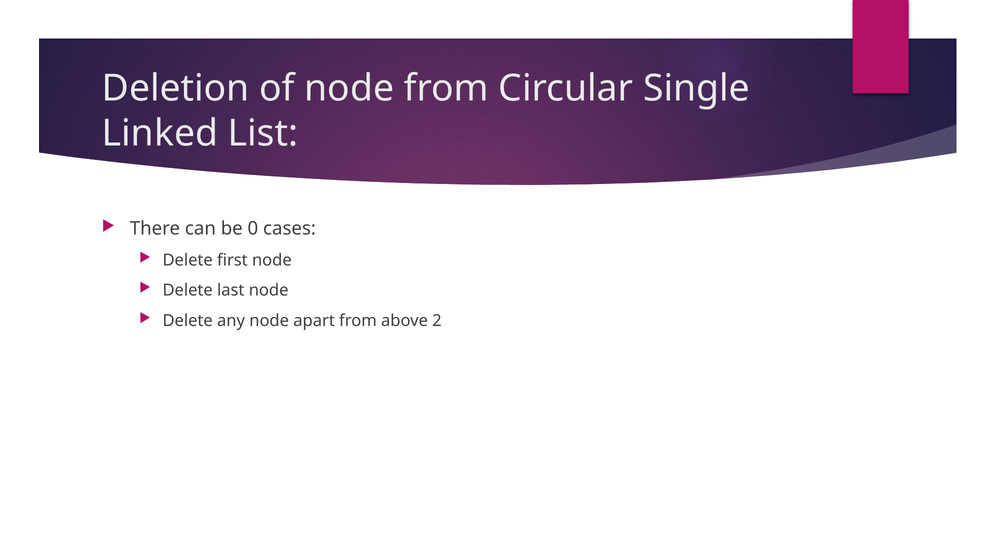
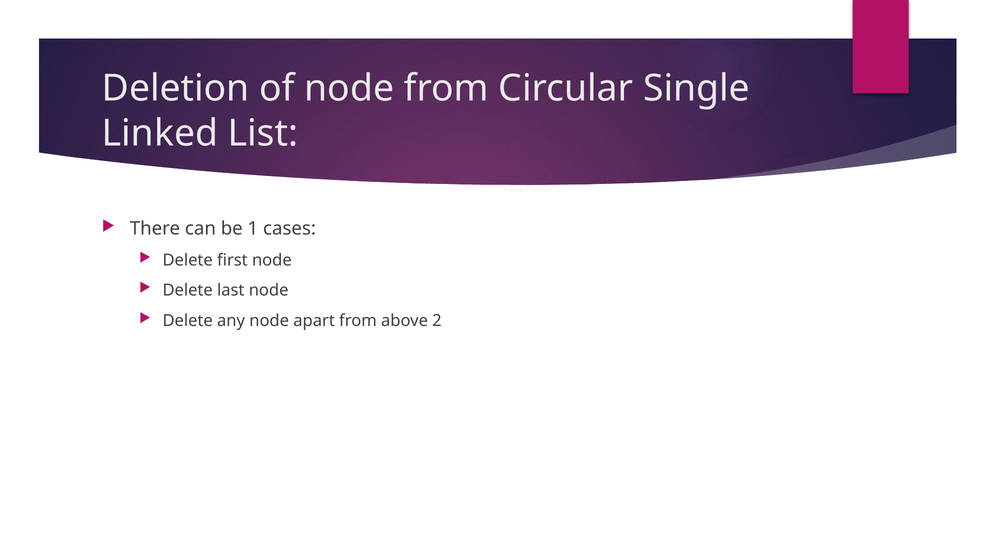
0: 0 -> 1 (253, 229)
